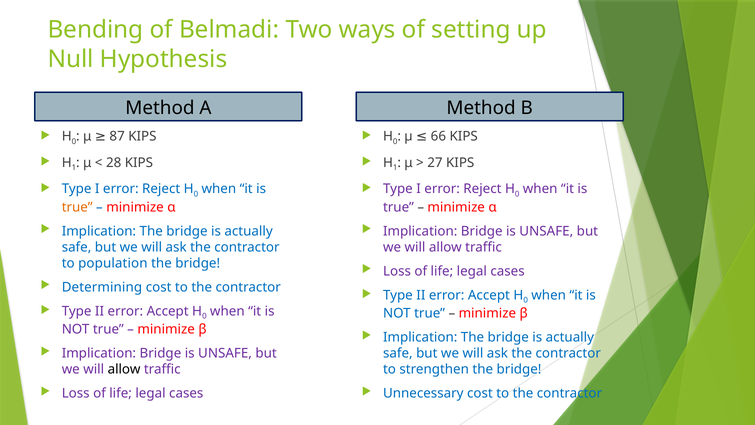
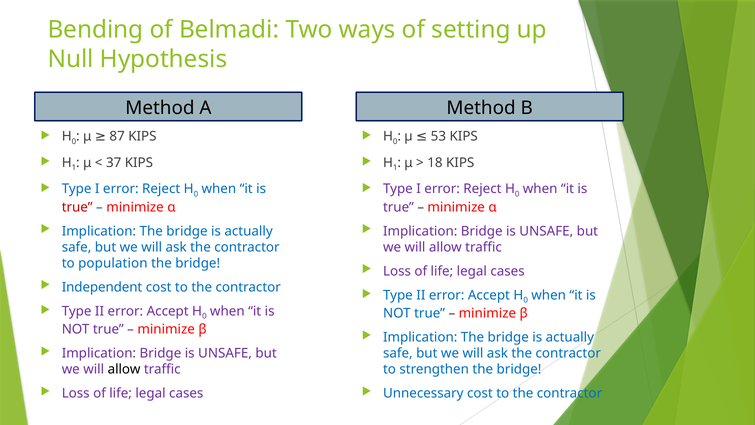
66: 66 -> 53 (438, 136)
28: 28 -> 37 (114, 163)
27: 27 -> 18 (435, 163)
true colour: orange -> red (77, 207)
Determining: Determining -> Independent (102, 287)
